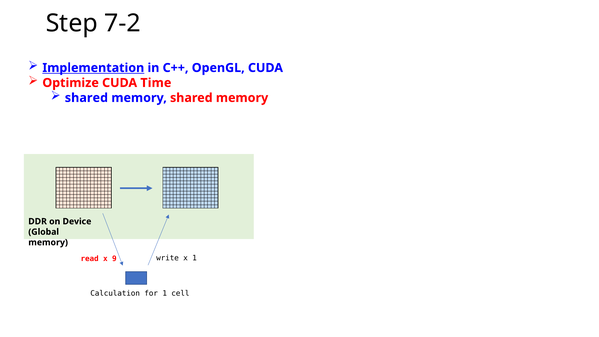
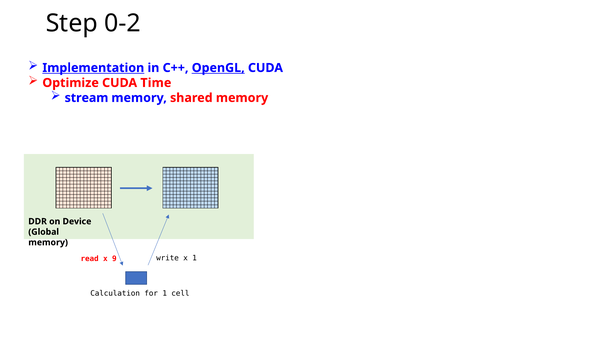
7-2: 7-2 -> 0-2 (122, 23)
OpenGL underline: none -> present (218, 68)
shared: shared -> stream (87, 98)
